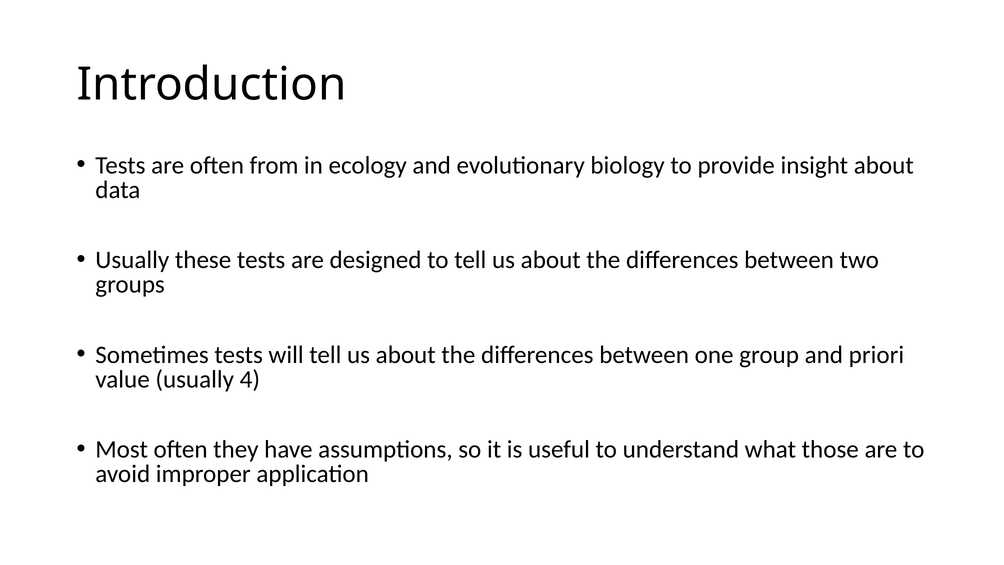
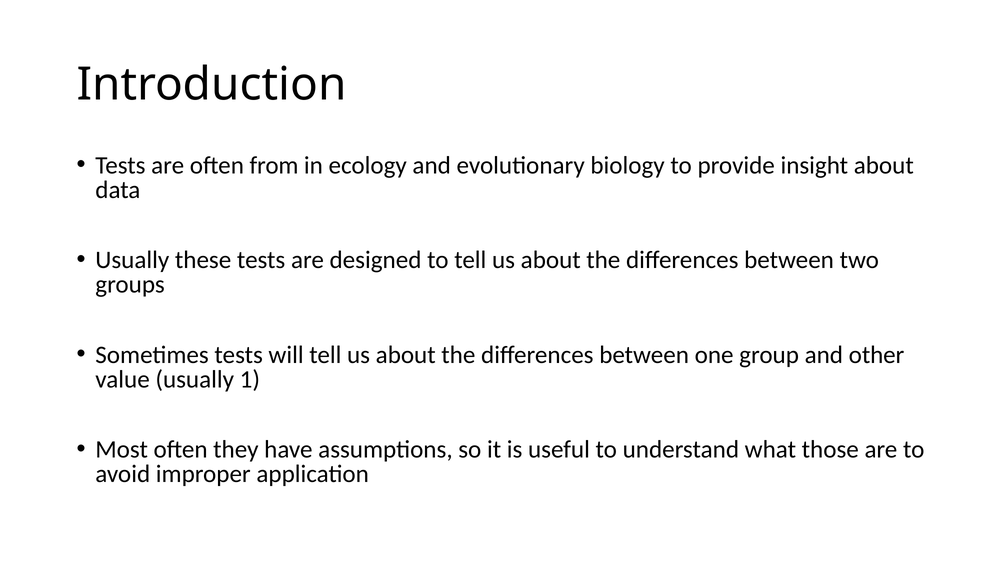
priori: priori -> other (877, 355)
4: 4 -> 1 (250, 379)
